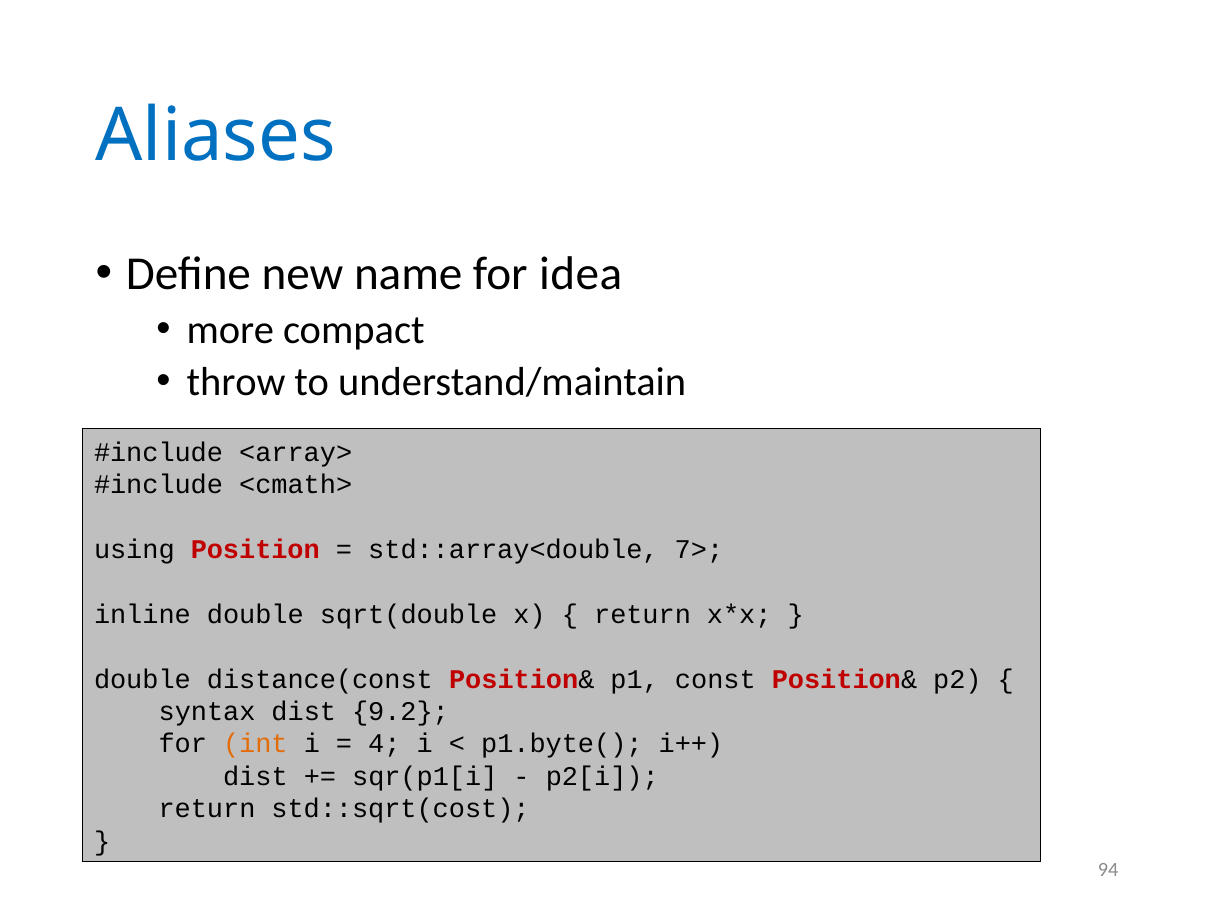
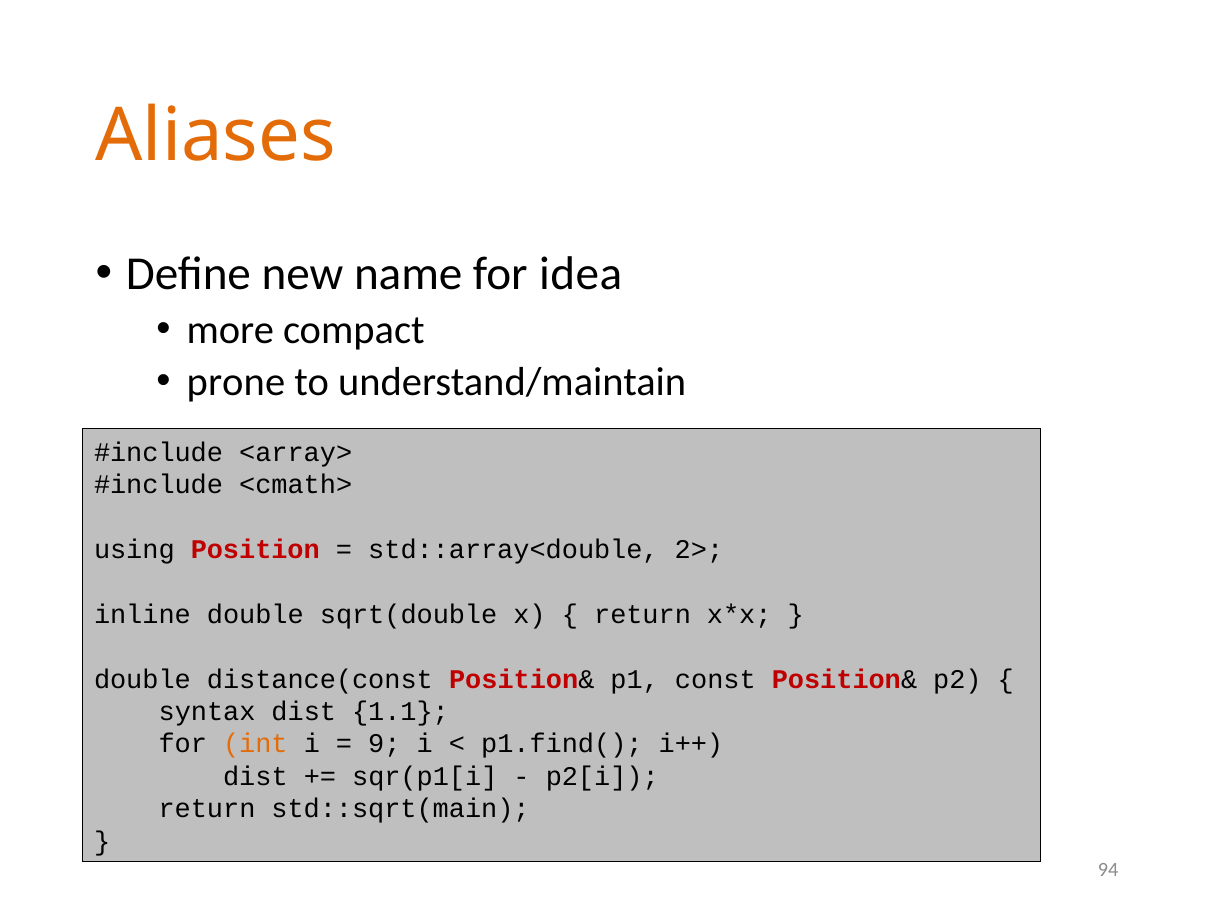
Aliases colour: blue -> orange (216, 136)
throw: throw -> prone (236, 382)
7>: 7> -> 2> (699, 549)
9.2: 9.2 -> 1.1 (400, 711)
4: 4 -> 9 (384, 744)
p1.byte(: p1.byte( -> p1.find( (562, 744)
std::sqrt(cost: std::sqrt(cost -> std::sqrt(main (401, 808)
